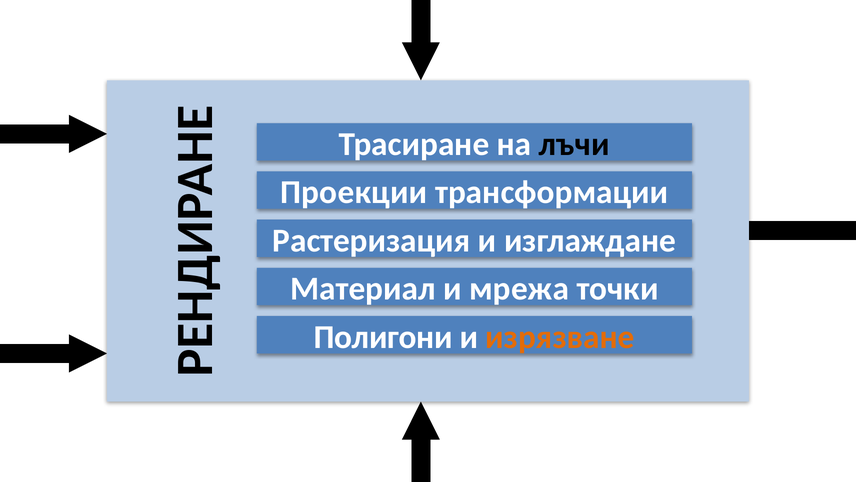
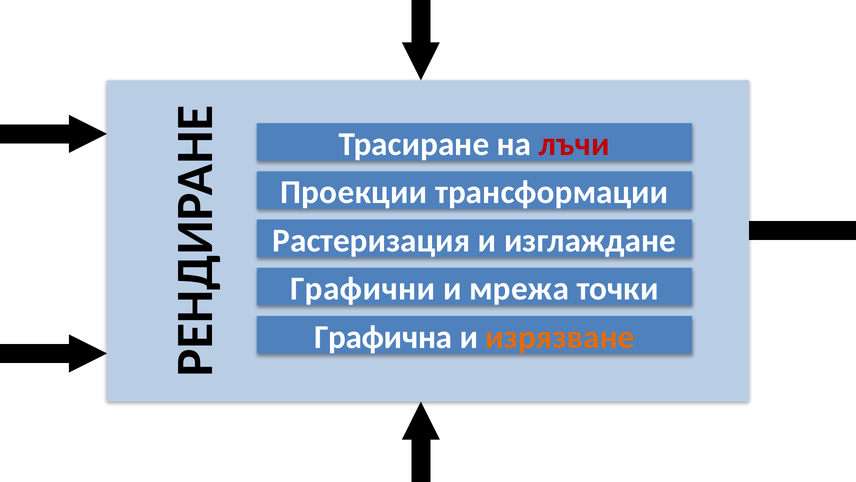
лъчи colour: black -> red (574, 144)
Материал: Материал -> Графични (363, 289)
Полигони: Полигони -> Графична (383, 337)
